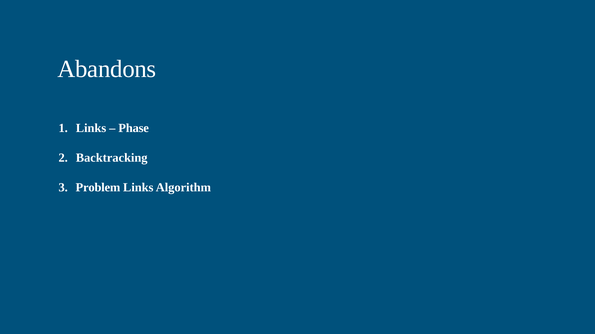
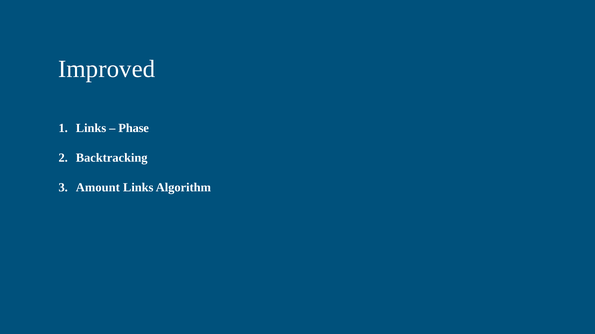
Abandons: Abandons -> Improved (107, 69)
Problem: Problem -> Amount (98, 188)
